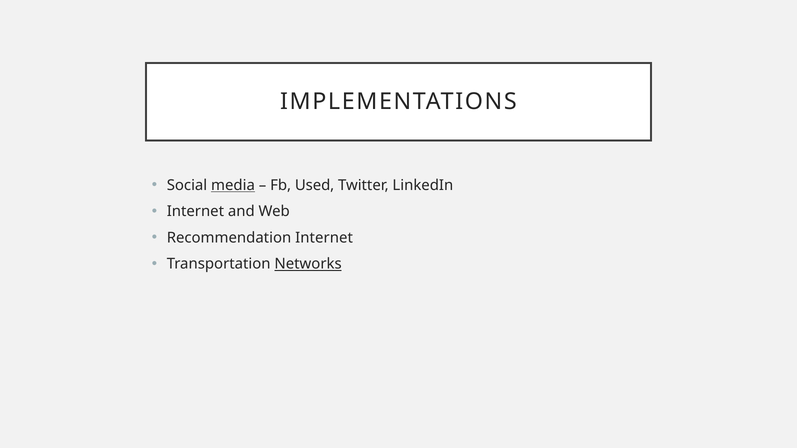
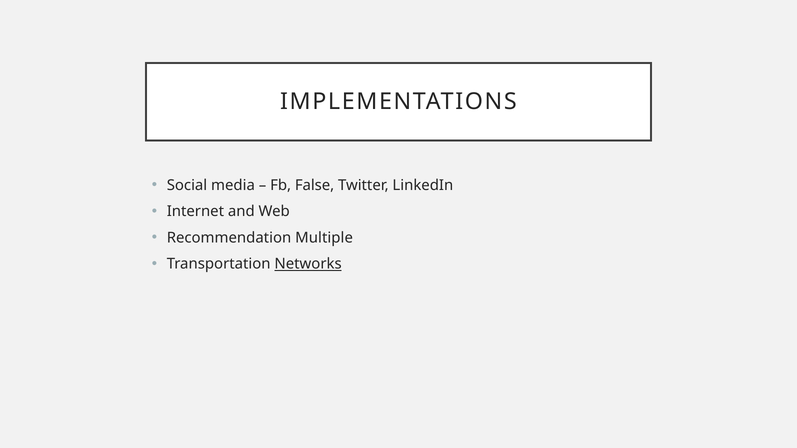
media underline: present -> none (233, 185)
Used: Used -> False (315, 185)
Recommendation Internet: Internet -> Multiple (324, 238)
